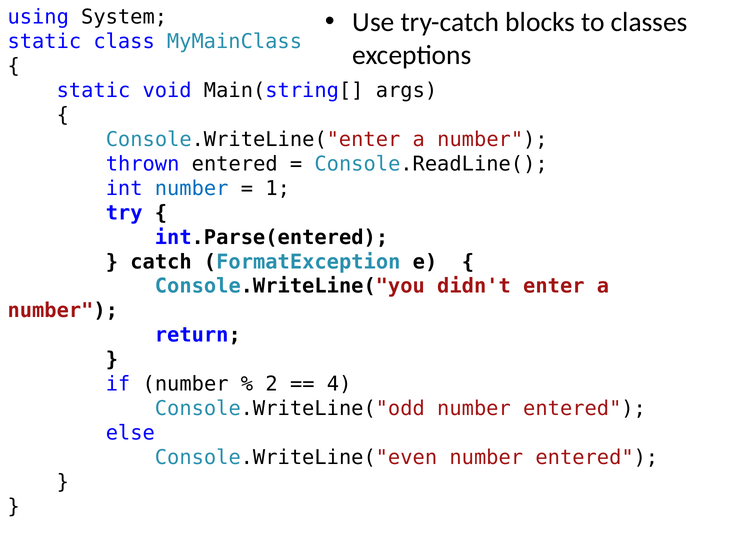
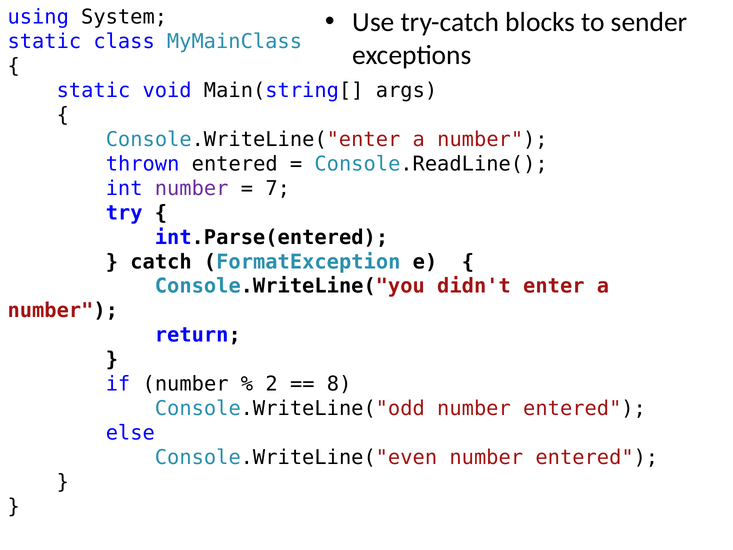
classes: classes -> sender (649, 22)
number colour: blue -> purple (192, 188)
1: 1 -> 7 (278, 188)
4: 4 -> 8 (339, 384)
